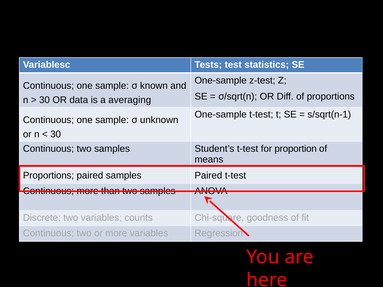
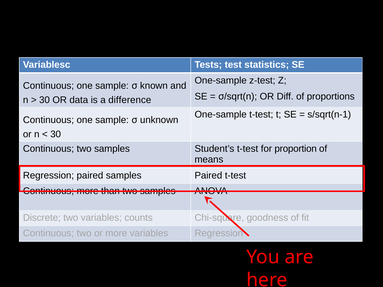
averaging: averaging -> difference (130, 100)
Proportions: Proportions -> Regression (48, 176)
